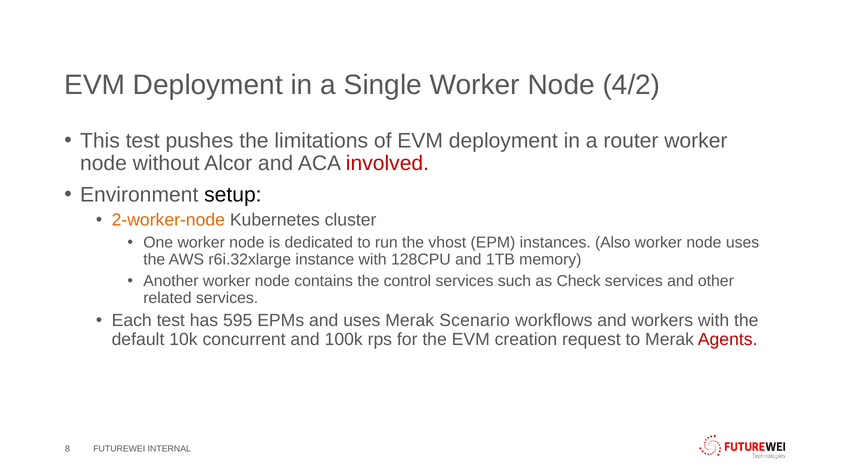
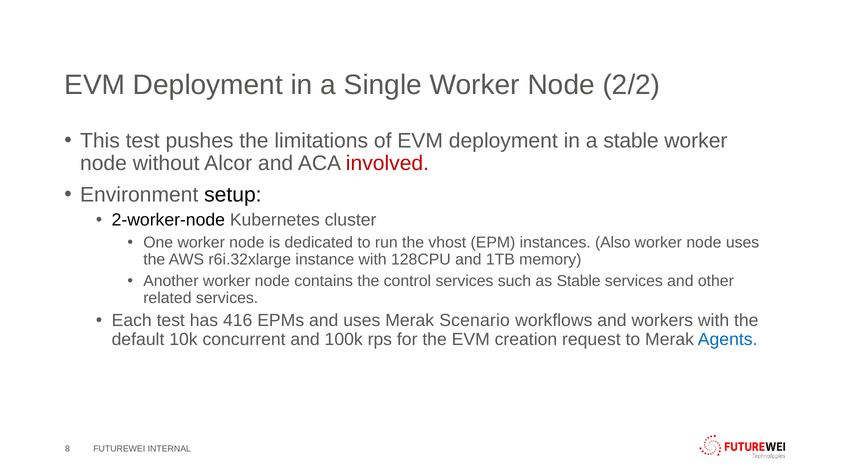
4/2: 4/2 -> 2/2 (631, 85)
a router: router -> stable (631, 141)
2-worker-node colour: orange -> black (168, 220)
as Check: Check -> Stable (579, 281)
595: 595 -> 416 (238, 321)
Agents colour: red -> blue (728, 340)
